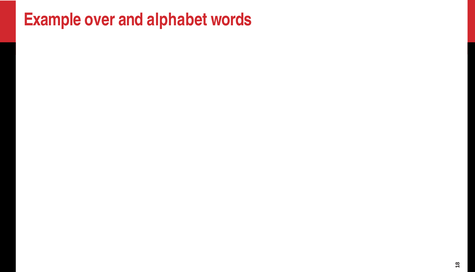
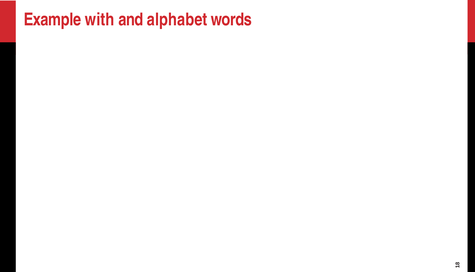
over: over -> with (100, 20)
